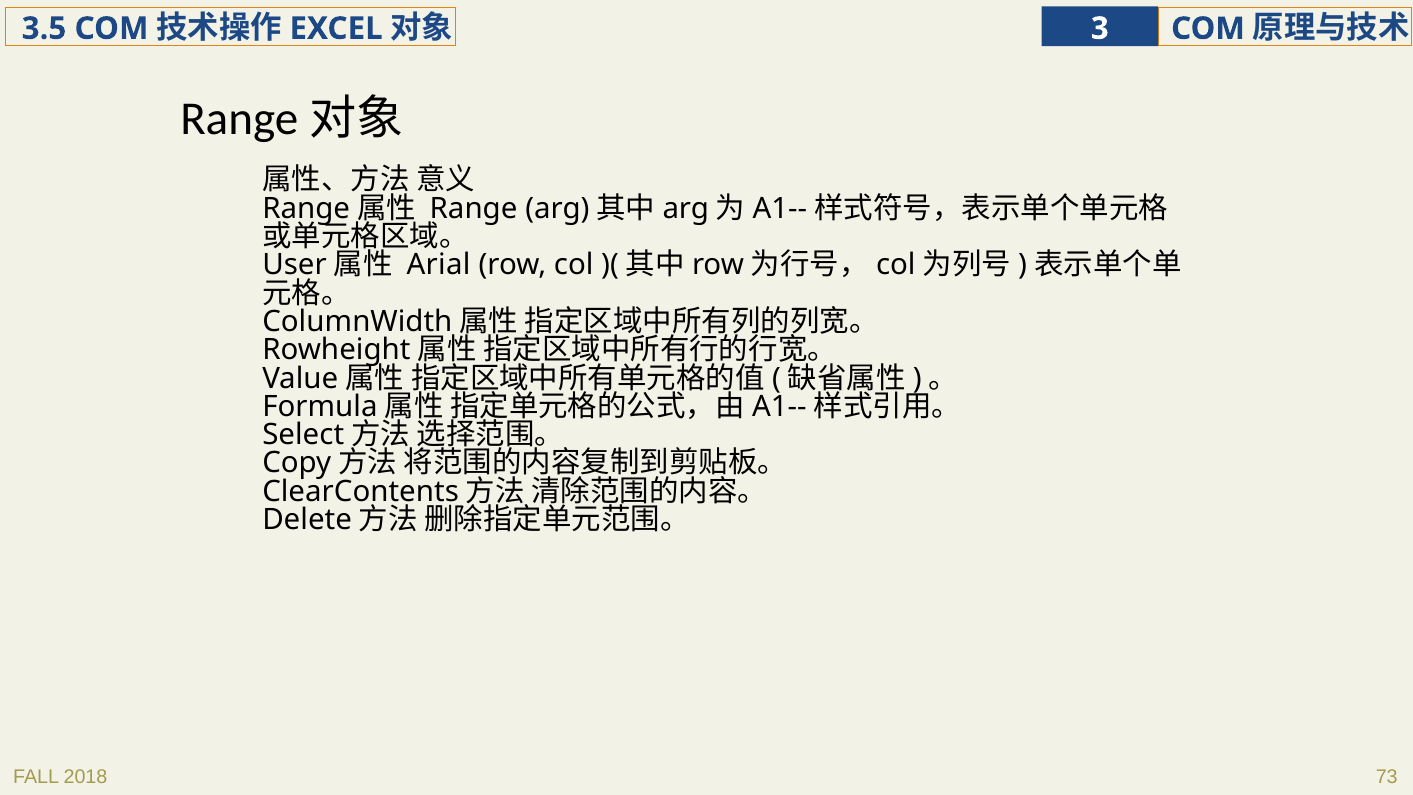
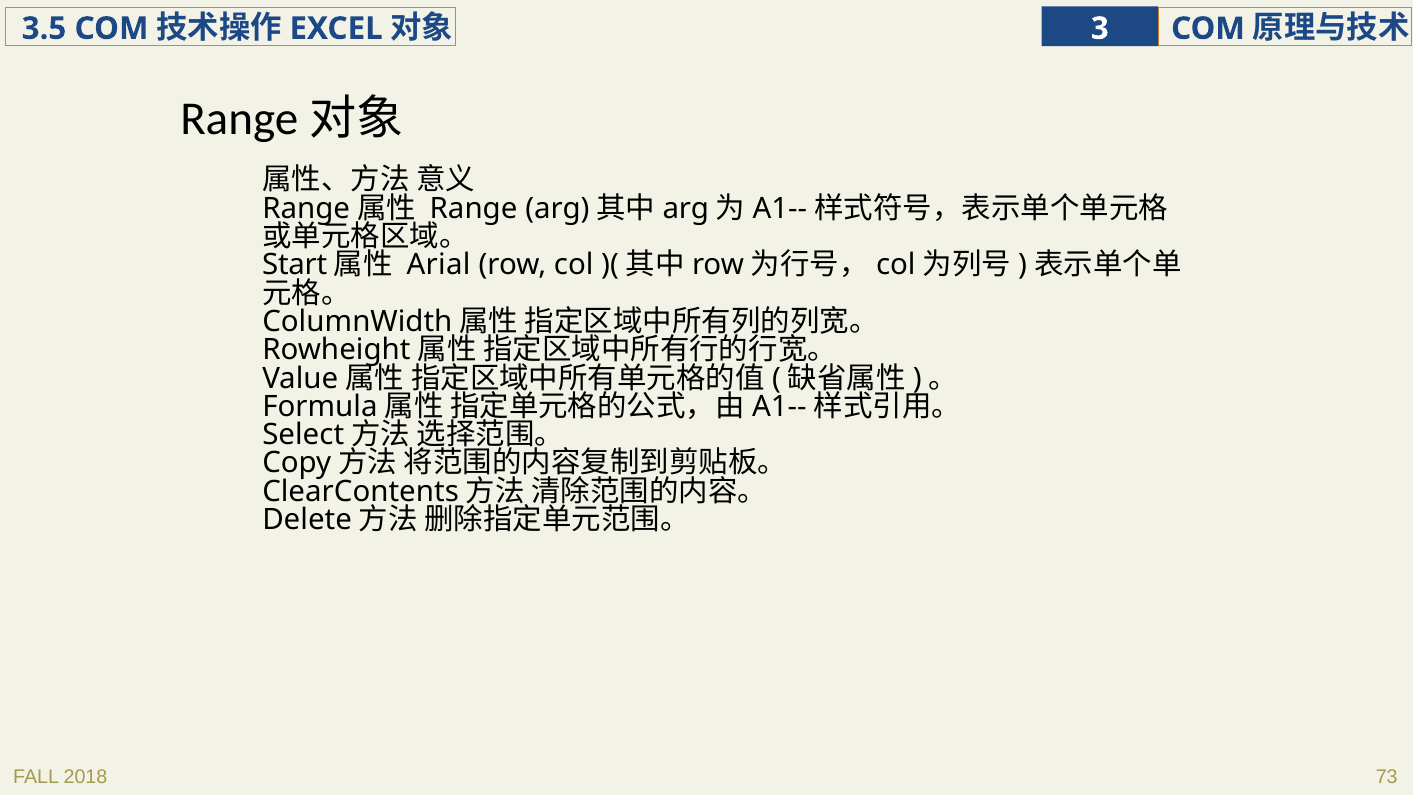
User: User -> Start (295, 265)
